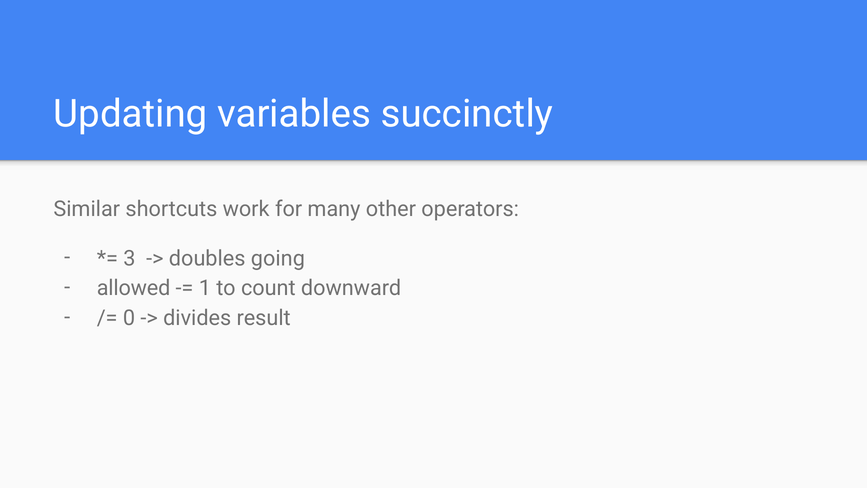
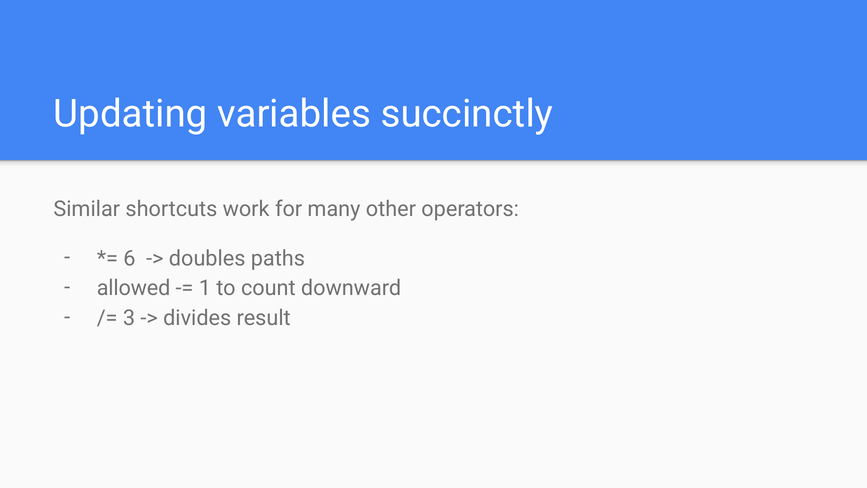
3: 3 -> 6 (129, 258)
going: going -> paths (278, 258)
0: 0 -> 3 (129, 318)
